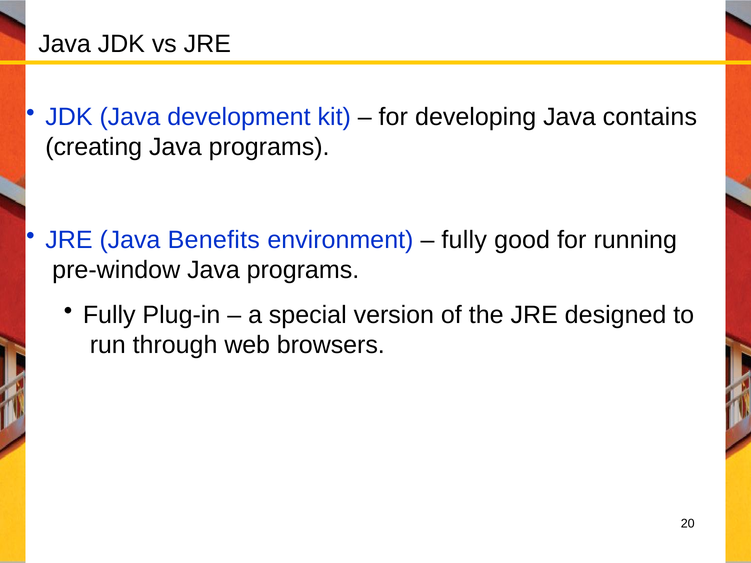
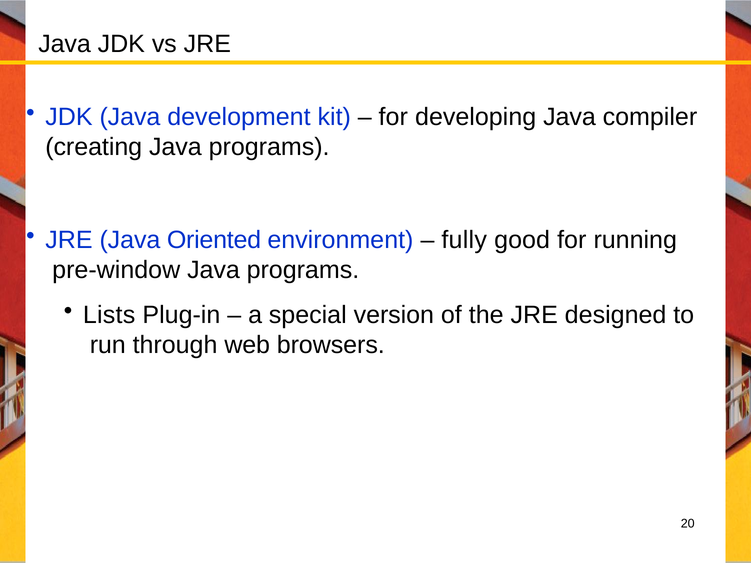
contains: contains -> compiler (650, 117)
Benefits: Benefits -> Oriented (214, 240)
Fully: Fully -> Lists (109, 315)
